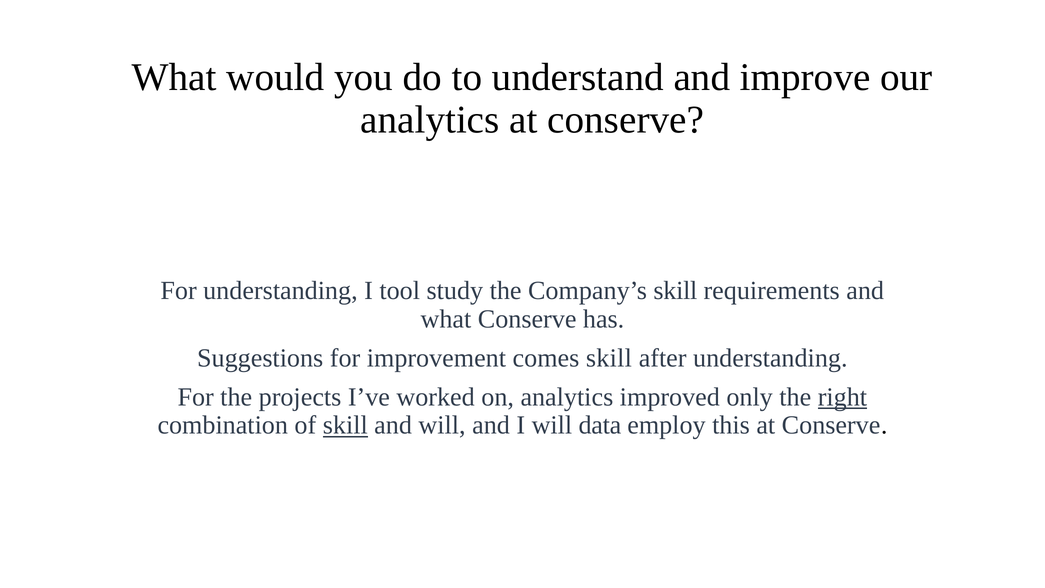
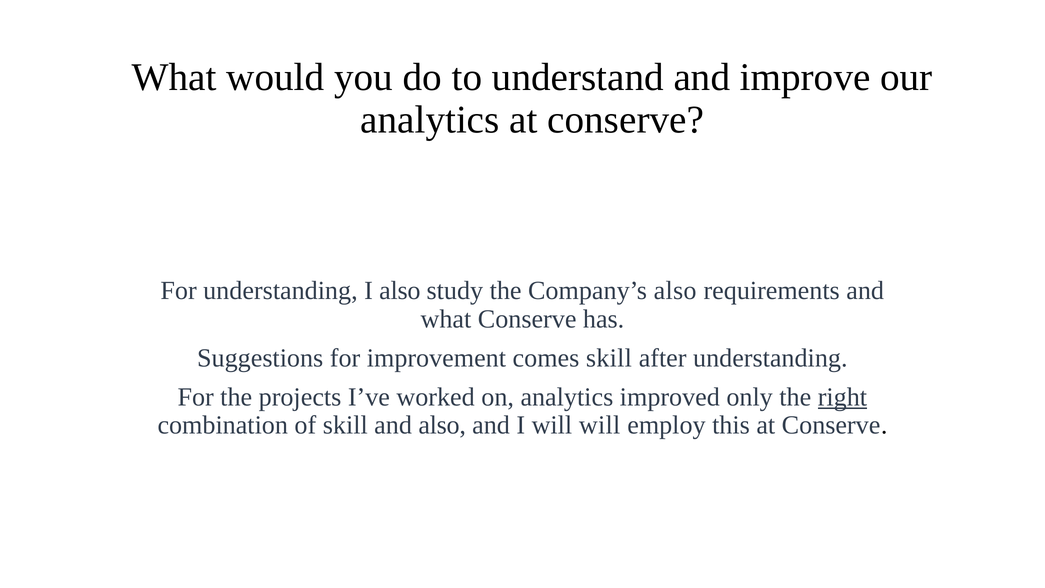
I tool: tool -> also (400, 291)
Company’s skill: skill -> also (675, 291)
skill underline: present -> none (345, 425)
and will: will -> also (442, 425)
will data: data -> will (600, 425)
